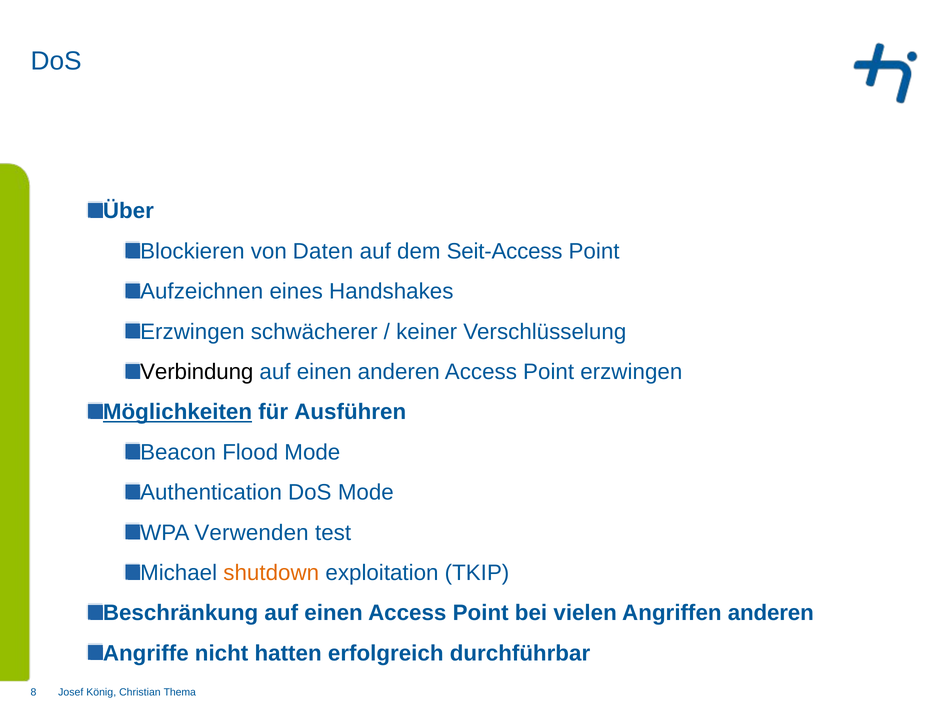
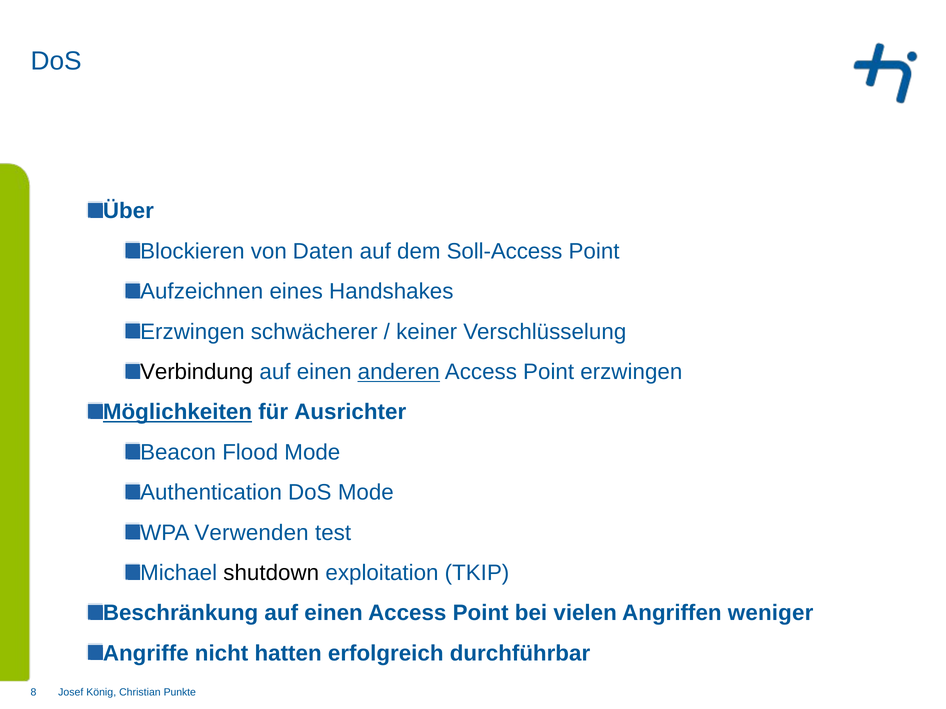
Seit-Access: Seit-Access -> Soll-Access (505, 251)
anderen underline: none -> present (399, 372)
Ausführen: Ausführen -> Ausrichter (350, 412)
shutdown colour: orange -> black (271, 573)
Angriffen anderen: anderen -> weniger (771, 613)
Thema: Thema -> Punkte (180, 693)
